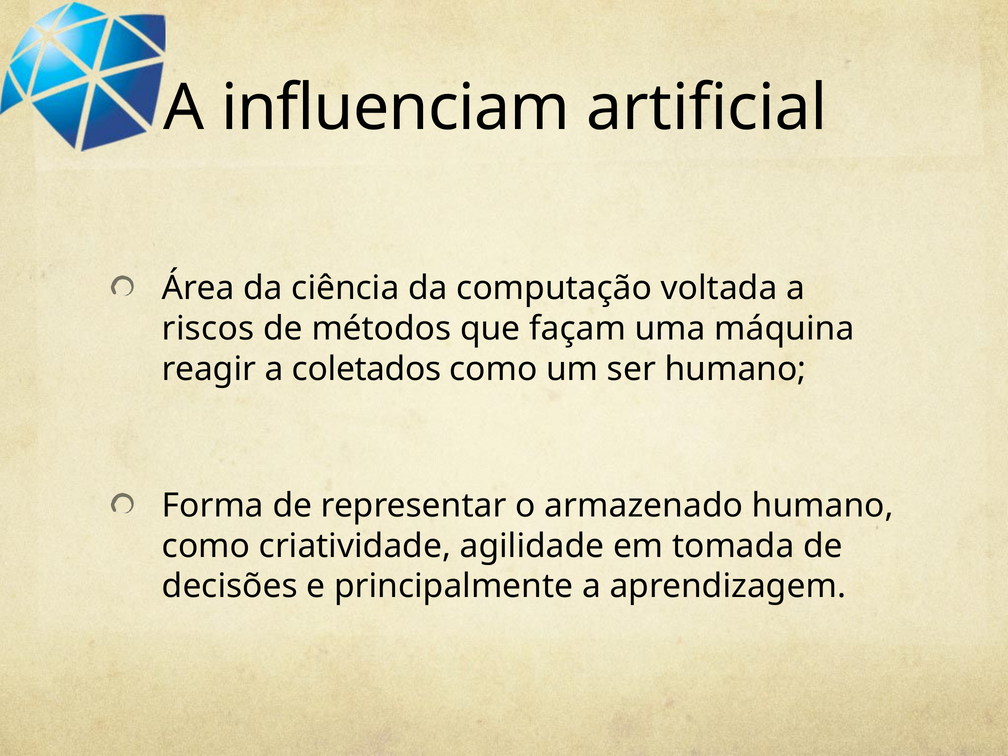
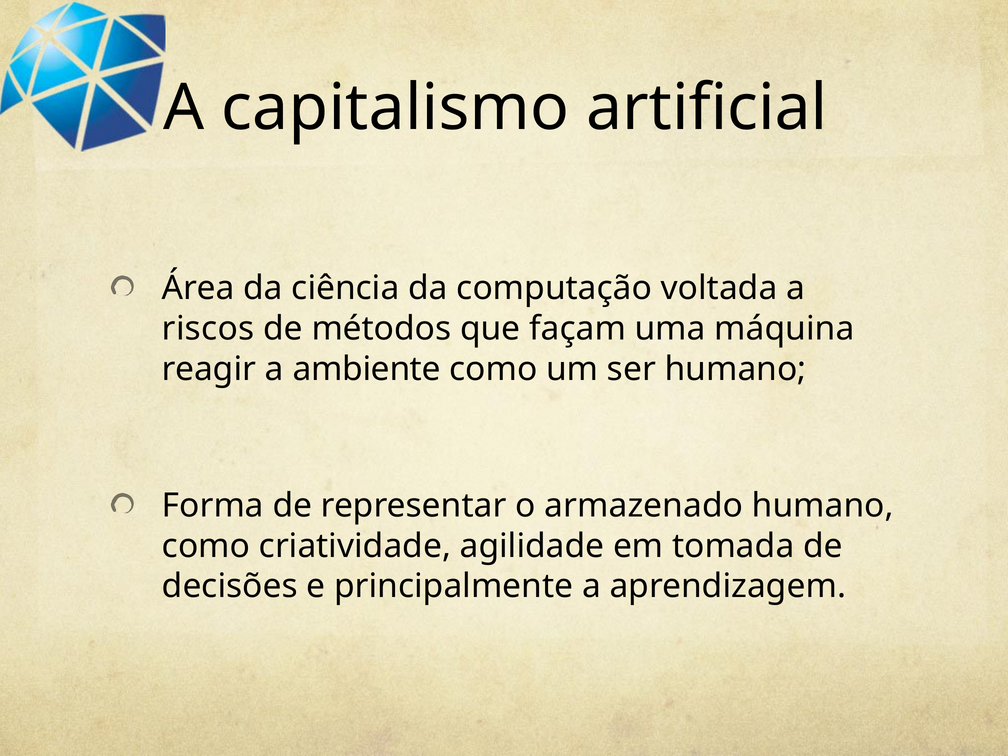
influenciam: influenciam -> capitalismo (395, 108)
coletados: coletados -> ambiente (367, 369)
